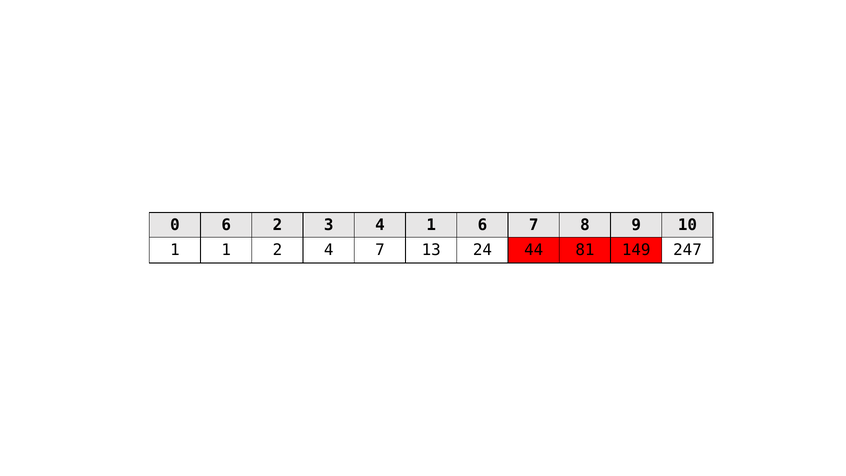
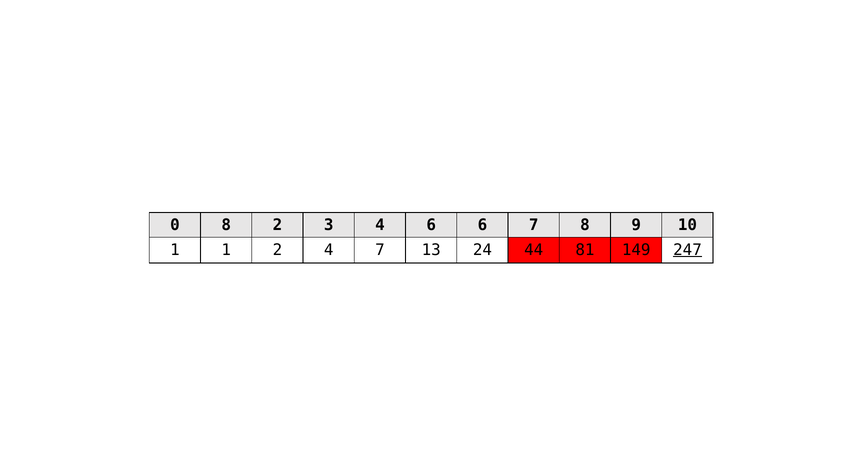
0 6: 6 -> 8 (226, 225)
4 1: 1 -> 6 (431, 225)
247 underline: none -> present (688, 250)
